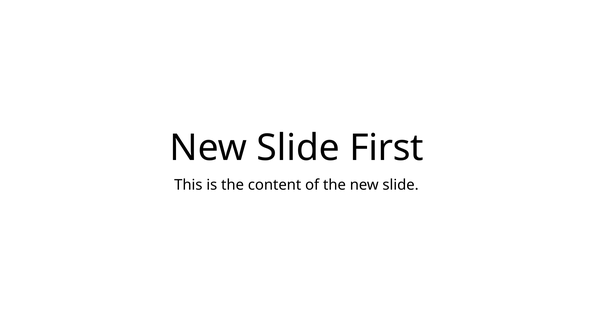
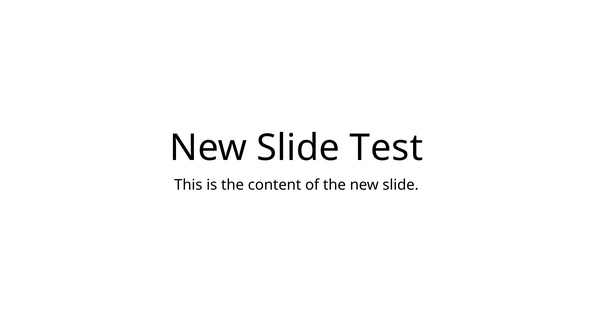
First: First -> Test (386, 148)
